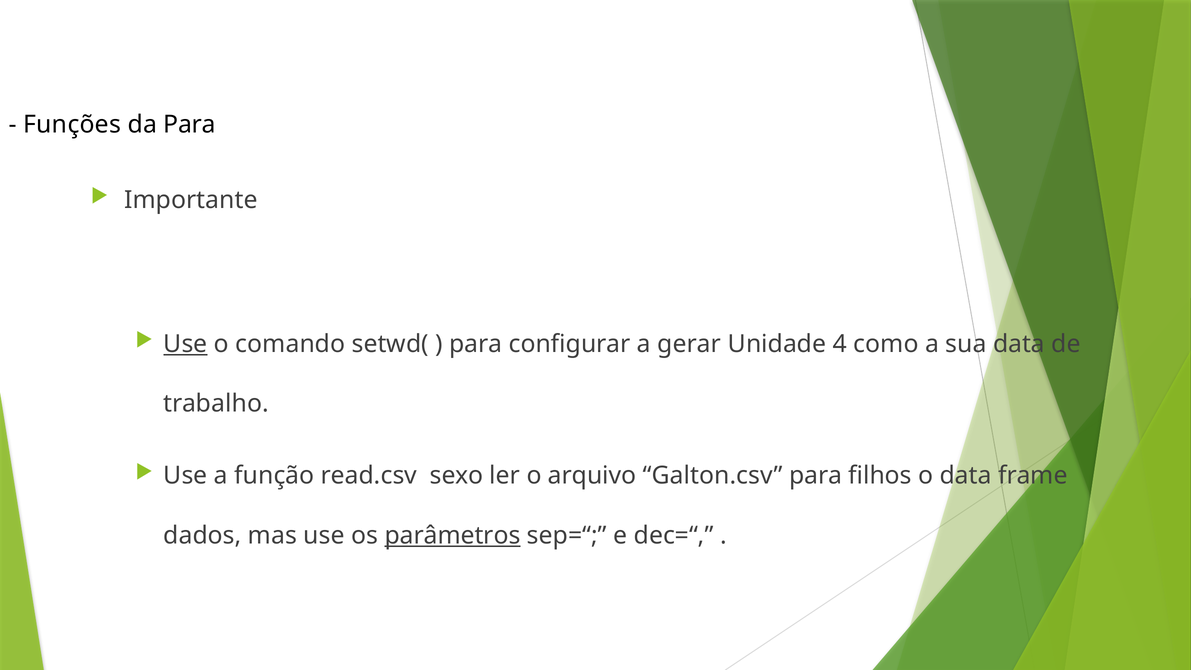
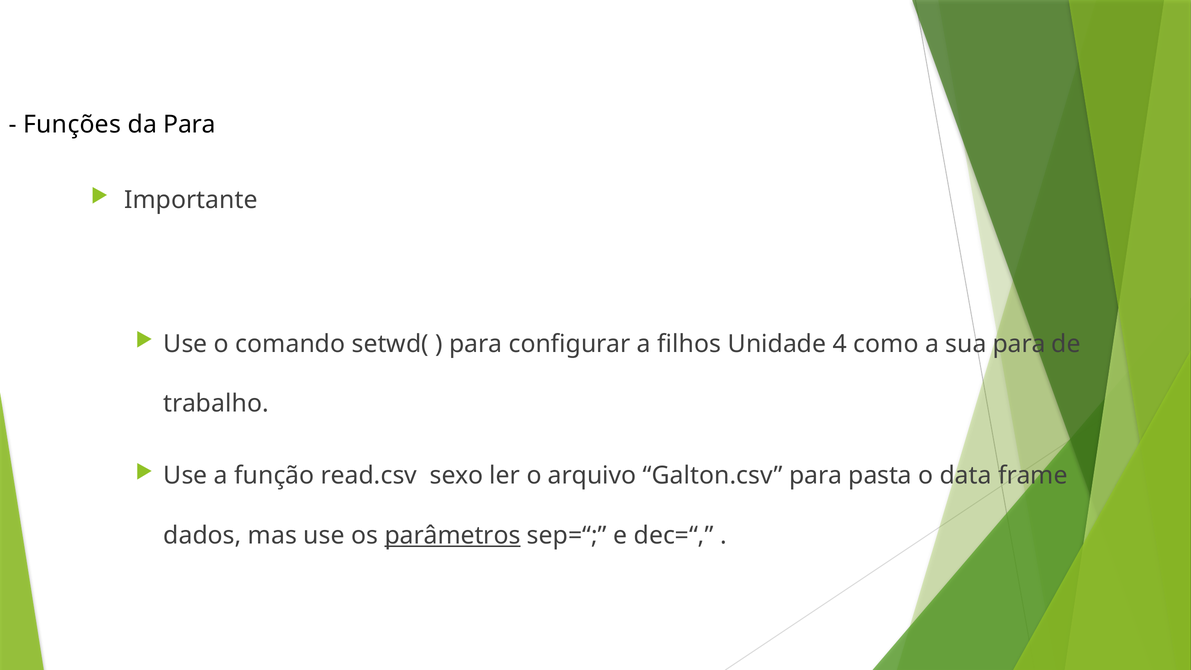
Use underline: present -> none (185, 344)
gerar: gerar -> filhos (689, 344)
sua data: data -> para (1019, 344)
filhos: filhos -> pasta (880, 476)
